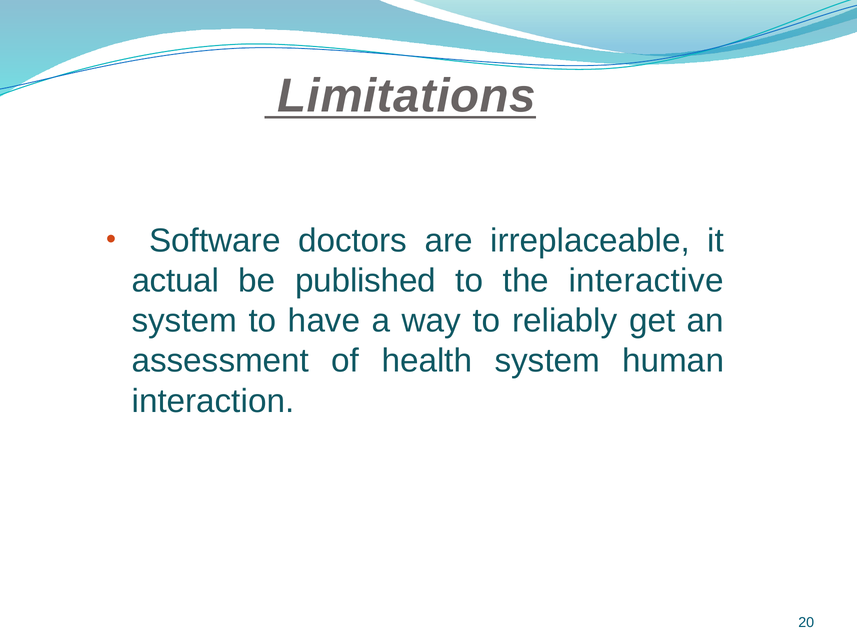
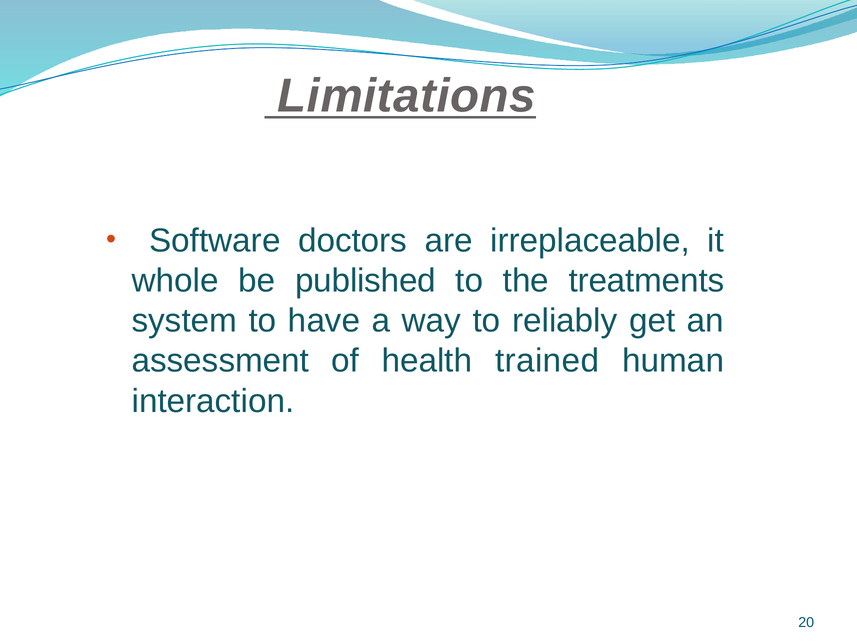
actual: actual -> whole (175, 281)
interactive: interactive -> treatments (646, 281)
health system: system -> trained (547, 361)
